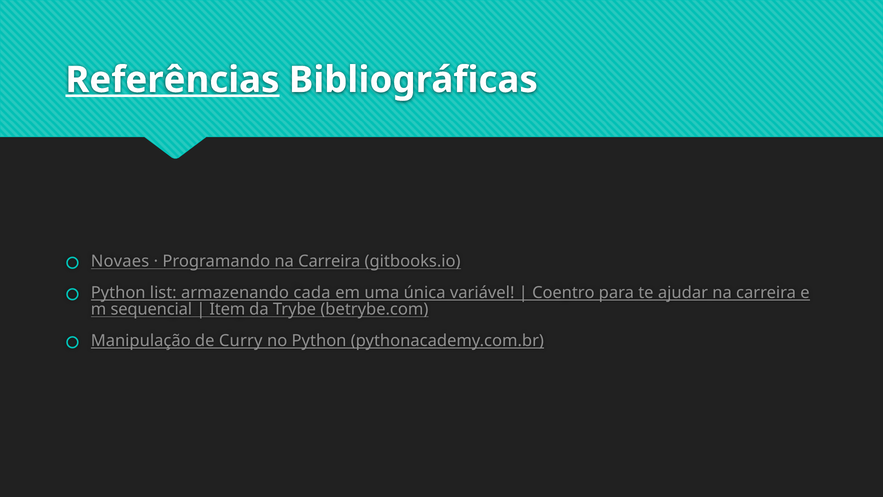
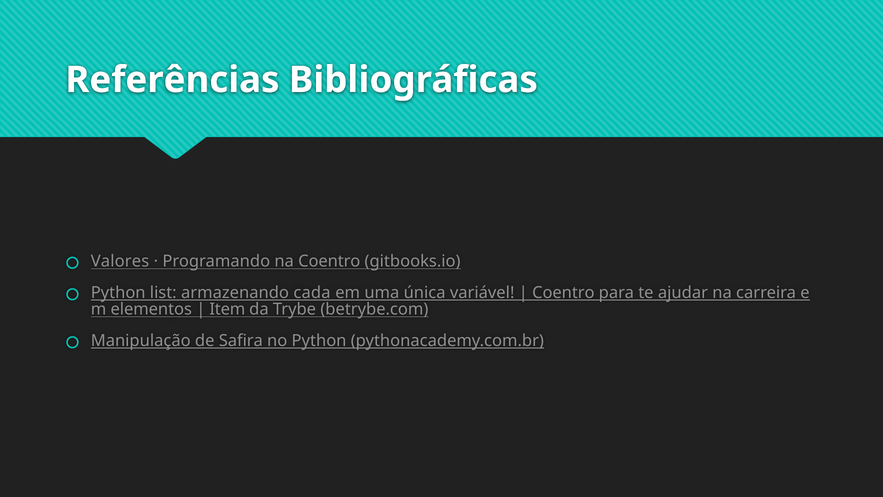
Referências underline: present -> none (172, 80)
Novaes: Novaes -> Valores (120, 261)
Programando na Carreira: Carreira -> Coentro (329, 261)
sequencial: sequencial -> elementos (151, 309)
Curry: Curry -> Safira (241, 340)
